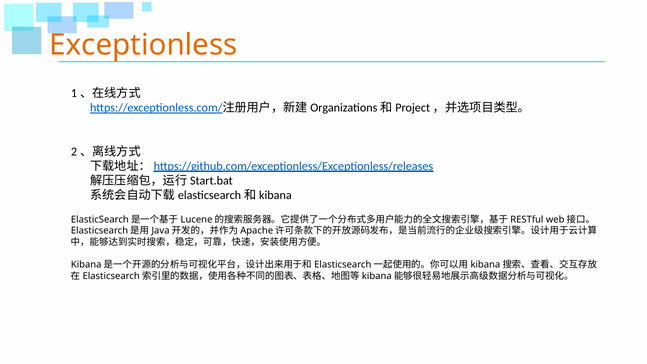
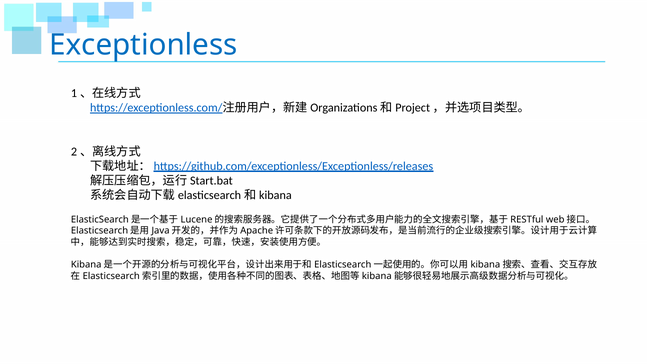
Exceptionless colour: orange -> blue (143, 45)
